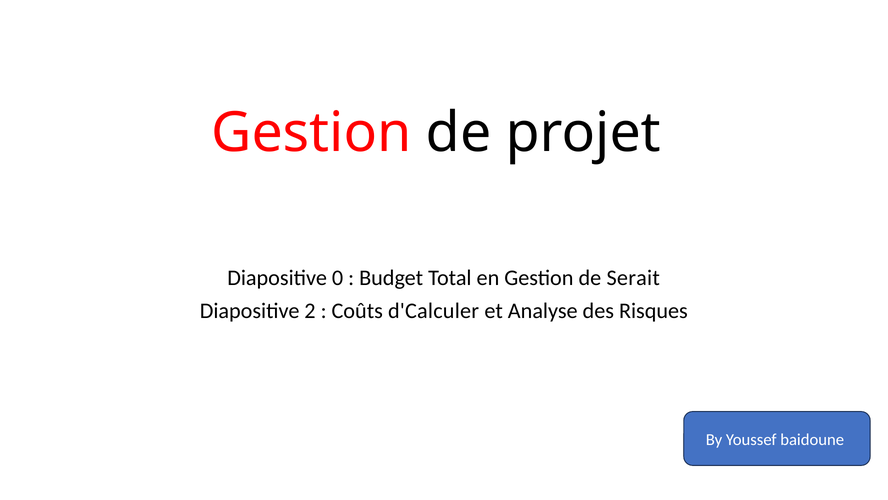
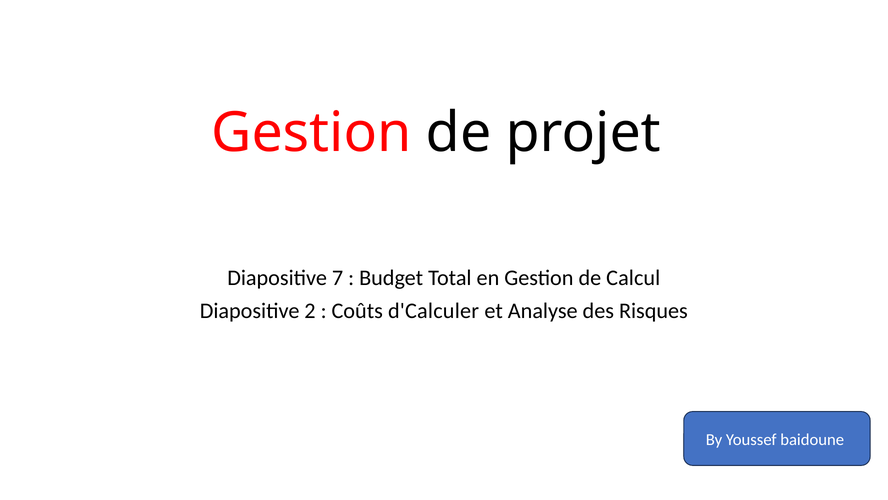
0: 0 -> 7 (338, 278)
Serait: Serait -> Calcul (633, 278)
